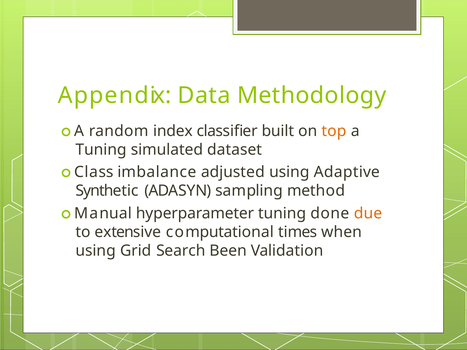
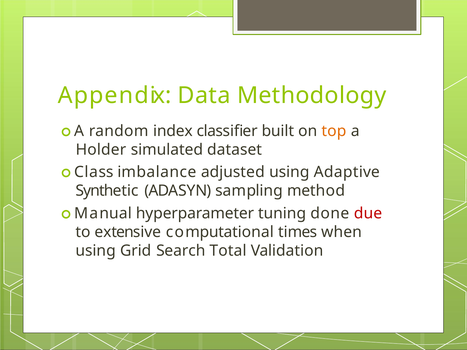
Tuning: Tuning -> Holder (101, 150)
due colour: orange -> red (368, 213)
Been: Been -> Total (228, 251)
